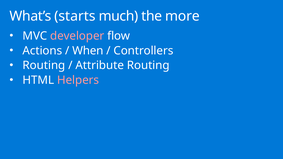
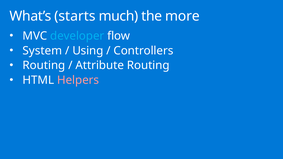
developer colour: pink -> light blue (77, 36)
Actions: Actions -> System (42, 51)
When: When -> Using (88, 51)
